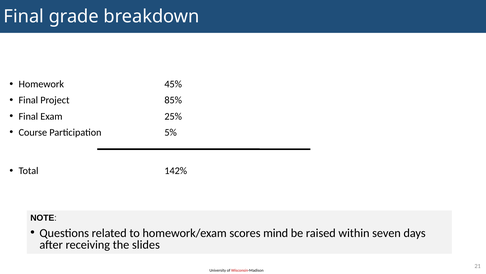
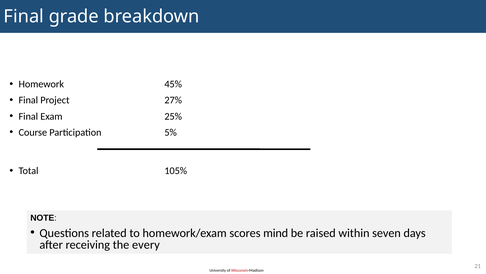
85%: 85% -> 27% (173, 100)
142%: 142% -> 105% (176, 171)
slides: slides -> every (146, 244)
